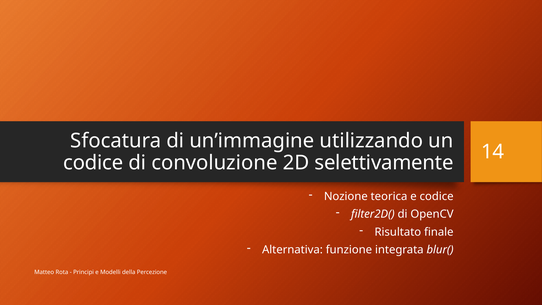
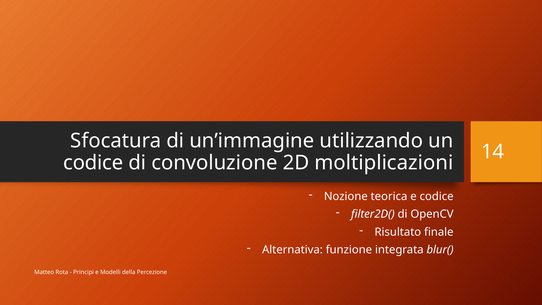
selettivamente: selettivamente -> moltiplicazioni (384, 163)
